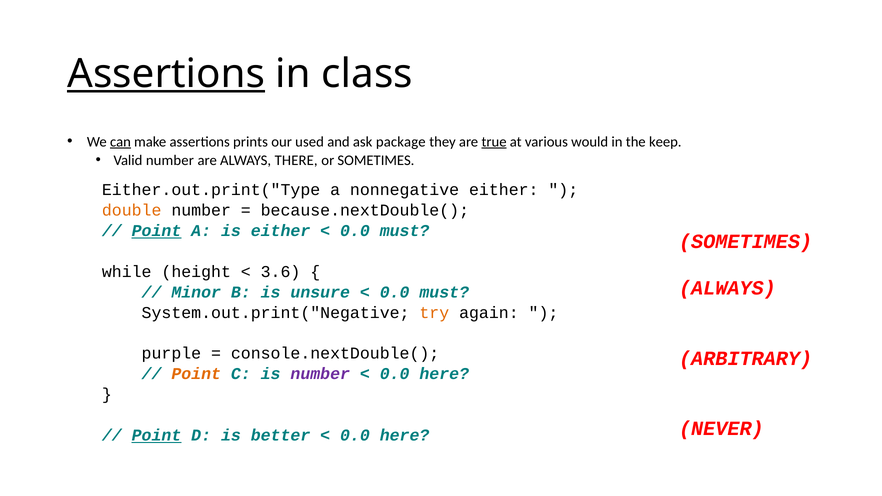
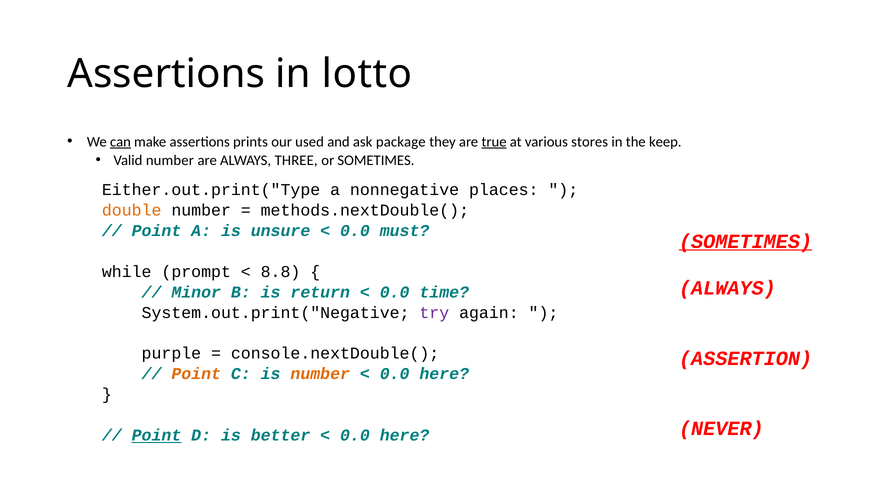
Assertions underline: present -> none (166, 74)
class: class -> lotto (367, 74)
would: would -> stores (590, 142)
THERE: THERE -> THREE (296, 161)
nonnegative either: either -> places (504, 190)
because.nextDouble(: because.nextDouble( -> methods.nextDouble( (365, 210)
Point underline: present -> none (157, 231)
is either: either -> unsure (281, 231)
SOMETIMES underline: none -> present (746, 241)
height: height -> prompt (196, 272)
3.6: 3.6 -> 8.8 (281, 272)
unsure: unsure -> return (320, 292)
must: must -> time (444, 292)
try colour: orange -> purple (434, 313)
ARBITRARY: ARBITRARY -> ASSERTION (746, 359)
number colour: purple -> orange (320, 374)
